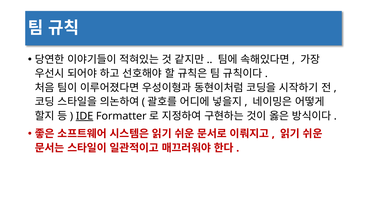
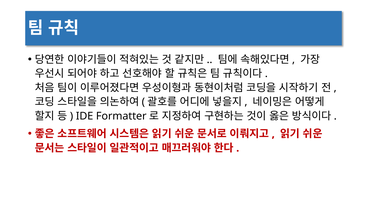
IDE underline: present -> none (85, 116)
